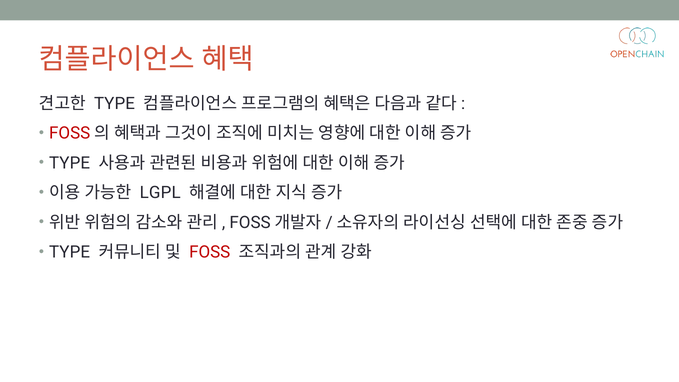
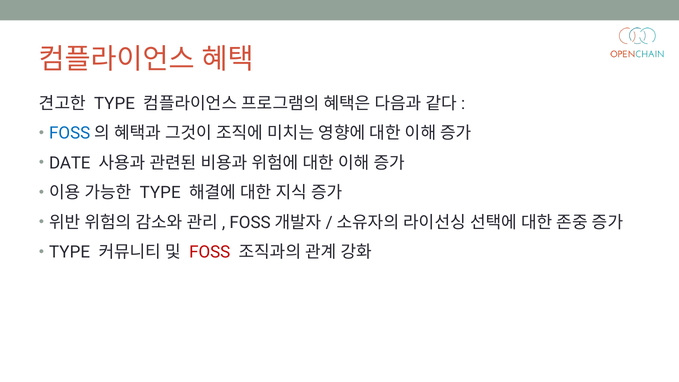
FOSS colour: red -> blue (70, 133)
TYPE: TYPE -> DATE (70, 163)
LGPL: LGPL -> TYPE (160, 193)
